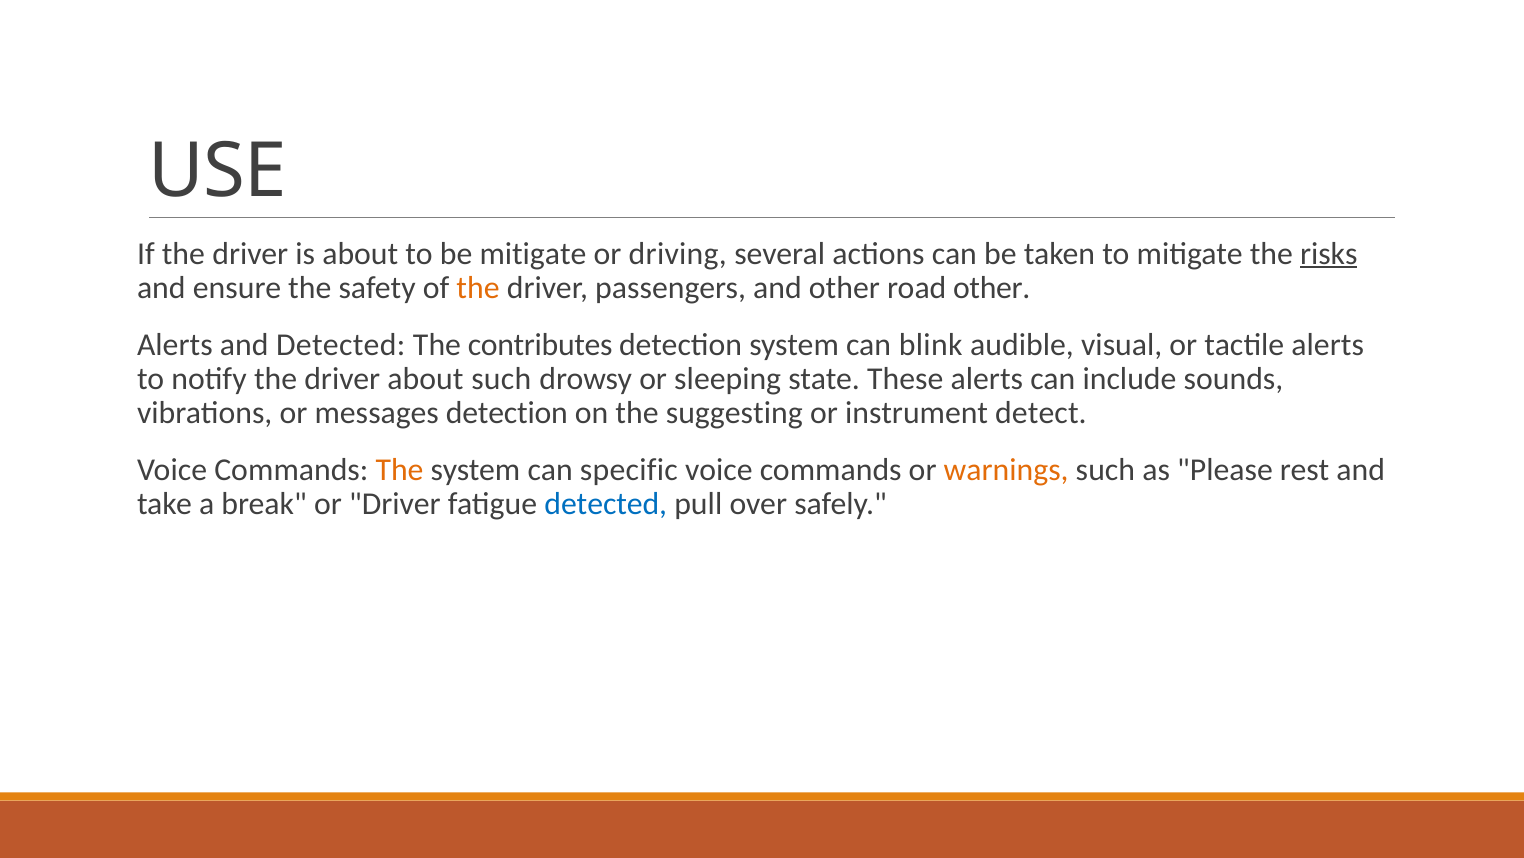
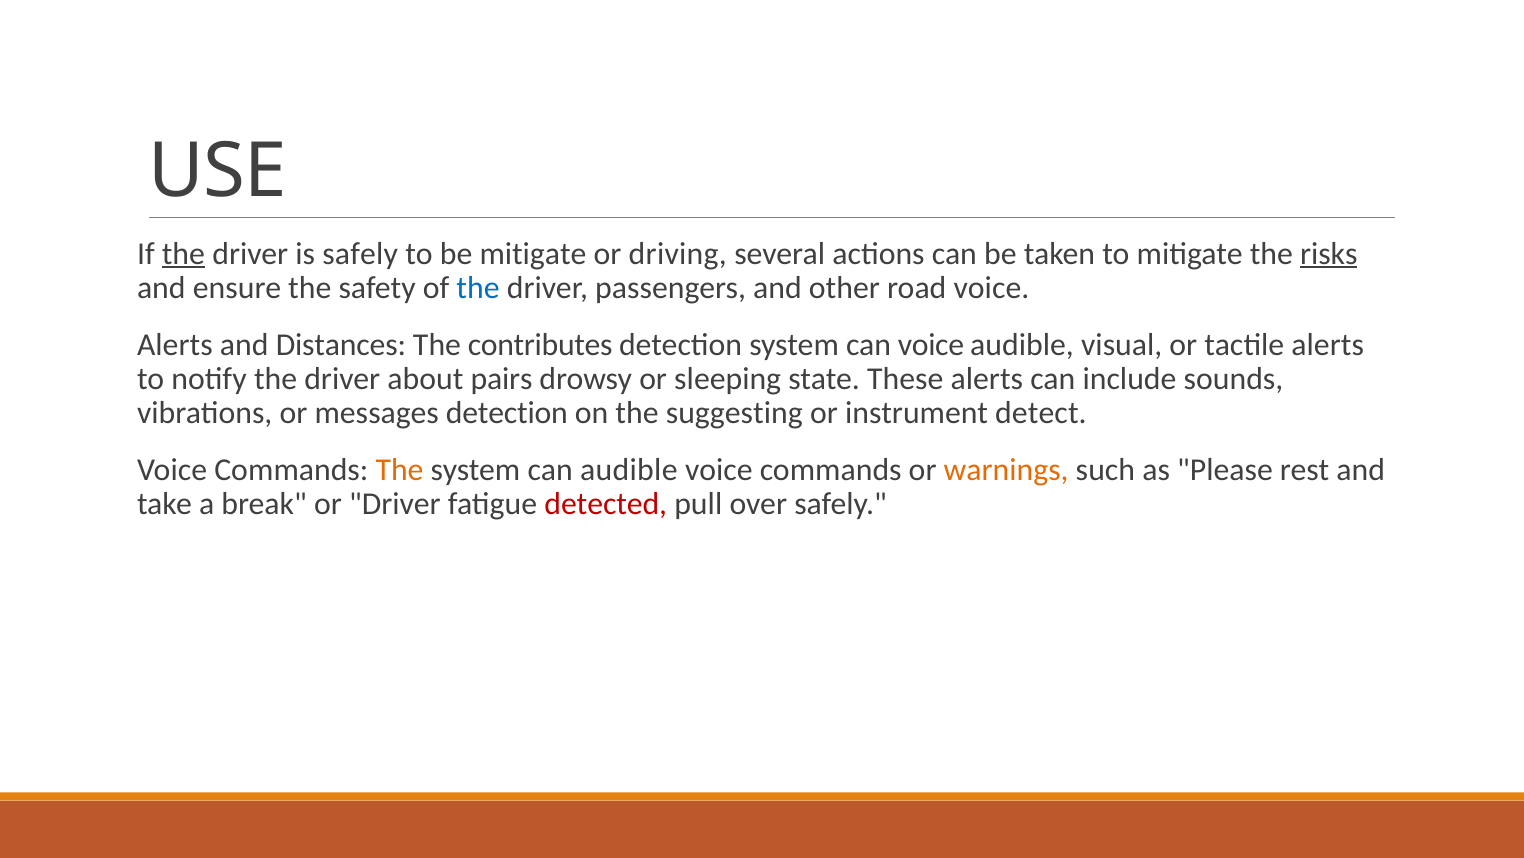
the underline: none -> present (183, 253)
is about: about -> safely (360, 253)
the colour: orange -> blue (478, 288)
road other: other -> voice (991, 288)
and Detected: Detected -> Distances (341, 344)
can blink: blink -> voice (931, 344)
about such: such -> pairs (502, 378)
can specific: specific -> audible (629, 469)
detected colour: blue -> red (606, 504)
